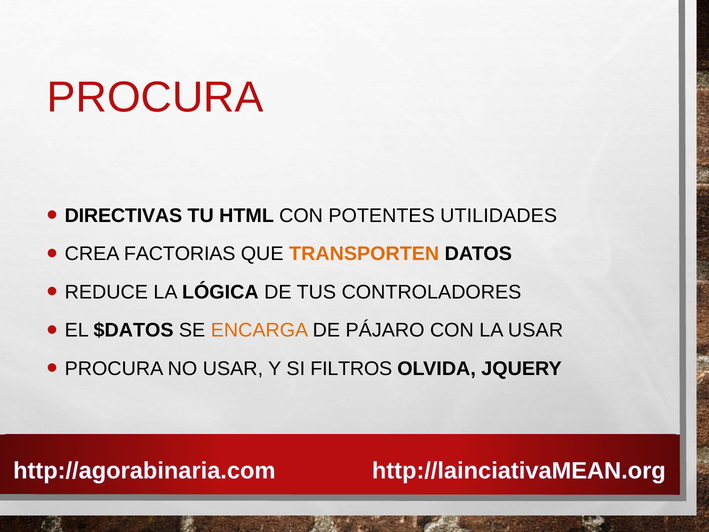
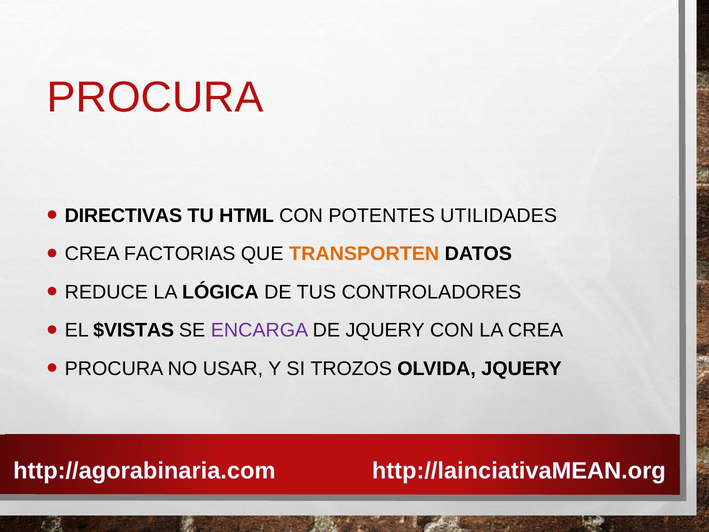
$DATOS: $DATOS -> $VISTAS (134, 330)
ENCARGA colour: orange -> purple (260, 330)
DE PÁJARO: PÁJARO -> JQUERY (385, 330)
LA USAR: USAR -> CREA (536, 330)
FILTROS: FILTROS -> TROZOS (351, 369)
